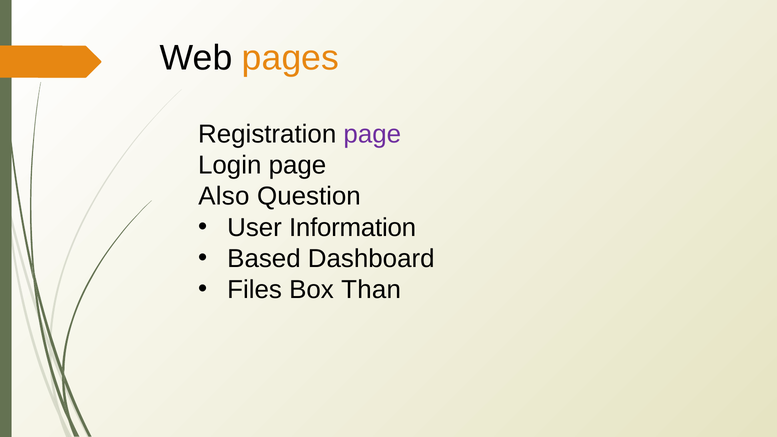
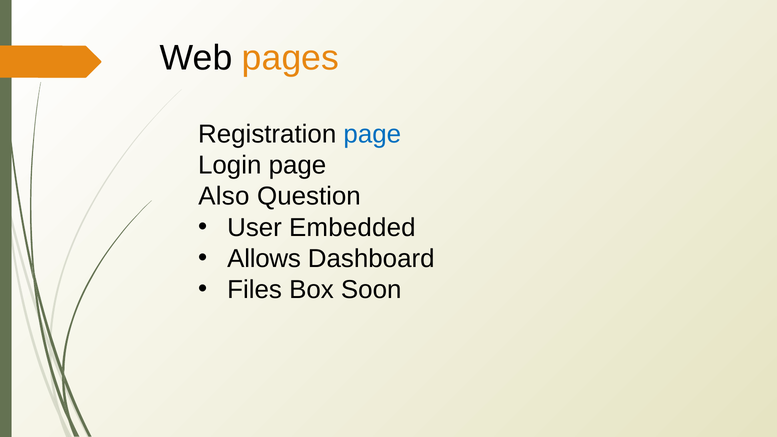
page colour: purple -> blue (372, 134)
Information: Information -> Embedded (352, 228)
Based: Based -> Allows (264, 259)
Than: Than -> Soon (371, 290)
